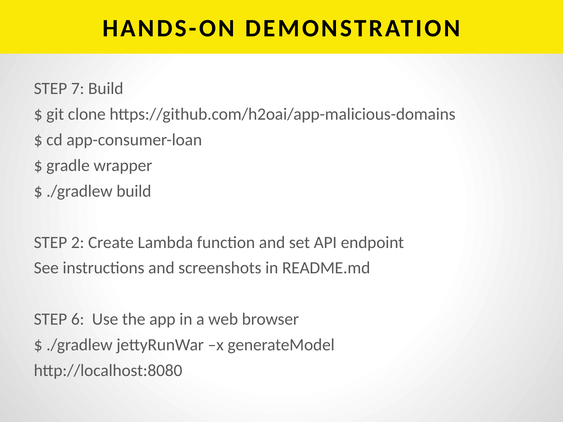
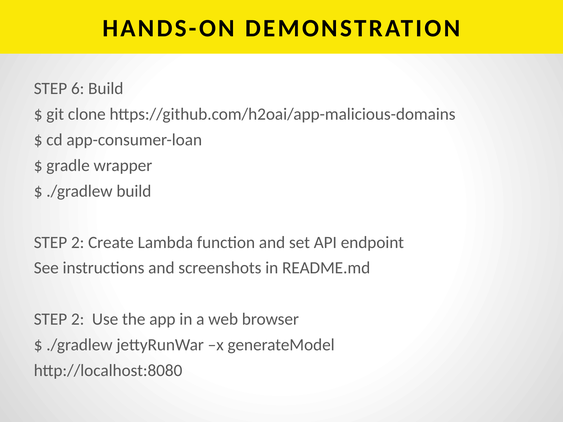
7: 7 -> 6 (78, 89)
6: 6 -> 2 (78, 319)
